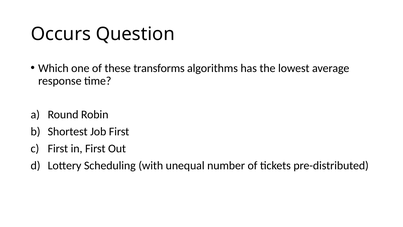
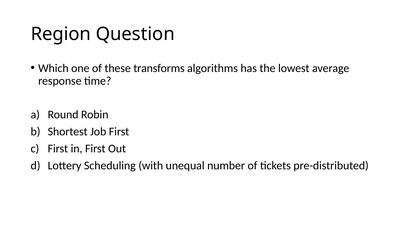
Occurs: Occurs -> Region (61, 34)
